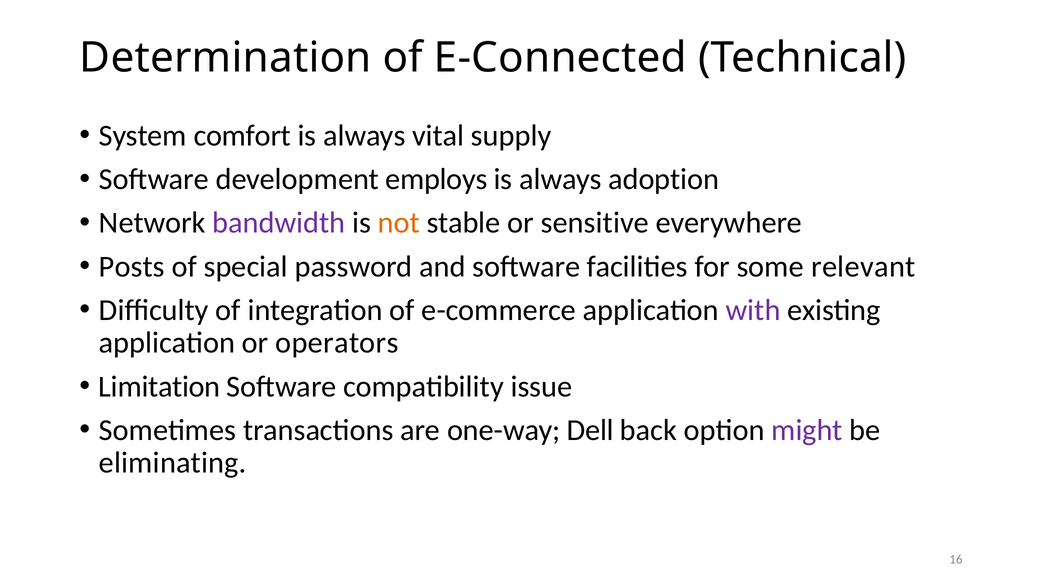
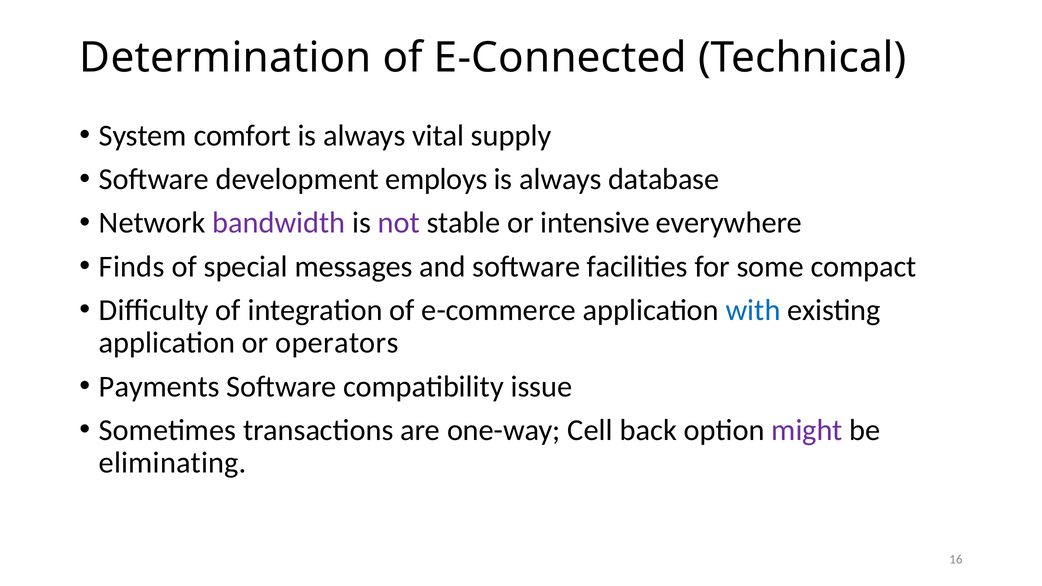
adoption: adoption -> database (664, 179)
not colour: orange -> purple (399, 223)
sensitive: sensitive -> intensive (595, 223)
Posts: Posts -> Finds (132, 267)
password: password -> messages (354, 267)
relevant: relevant -> compact (864, 267)
with colour: purple -> blue (753, 310)
Limitation: Limitation -> Payments (159, 387)
Dell: Dell -> Cell (590, 430)
